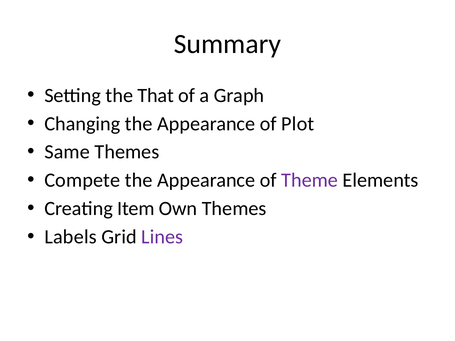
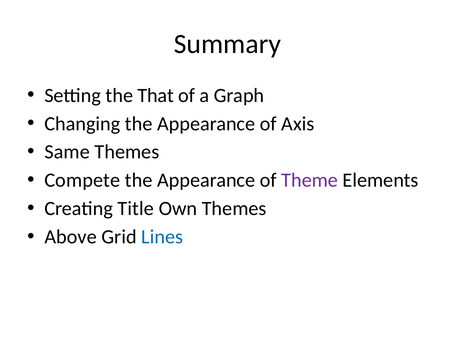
Plot: Plot -> Axis (298, 124)
Item: Item -> Title (136, 209)
Labels: Labels -> Above (71, 237)
Lines colour: purple -> blue (162, 237)
